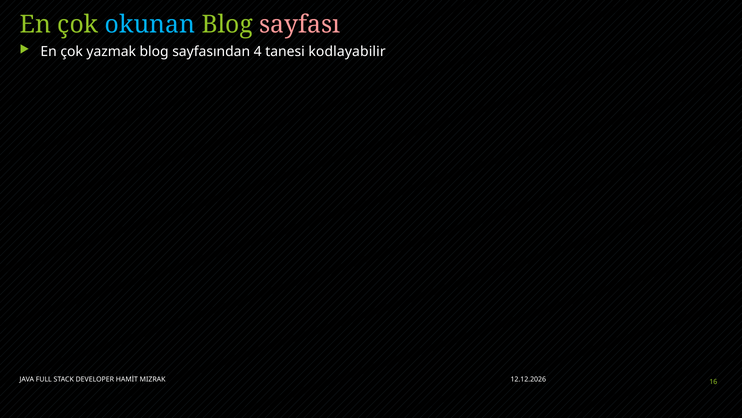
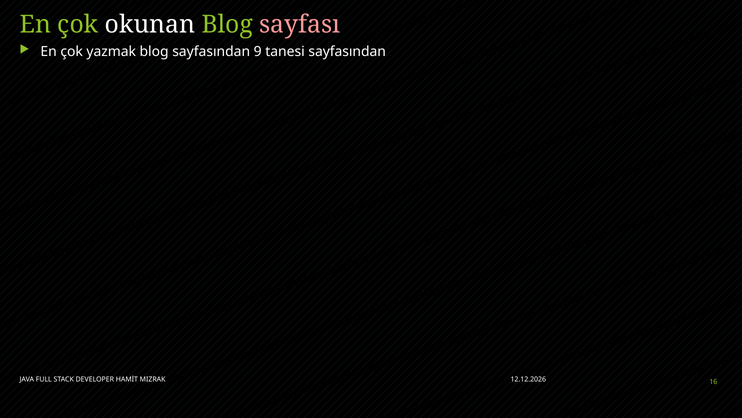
okunan colour: light blue -> white (150, 25)
4: 4 -> 9 (258, 52)
tanesi kodlayabilir: kodlayabilir -> sayfasından (347, 52)
